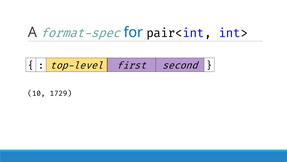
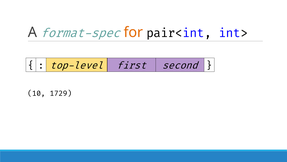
for colour: blue -> orange (133, 32)
